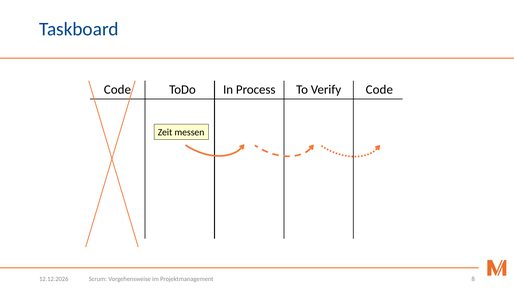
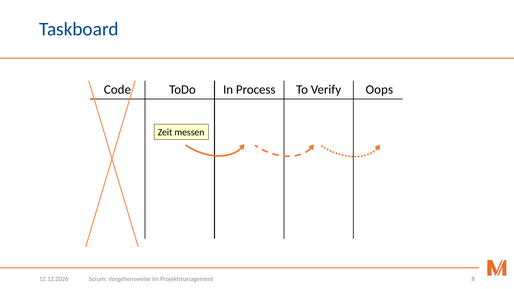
Verify Code: Code -> Oops (379, 90)
